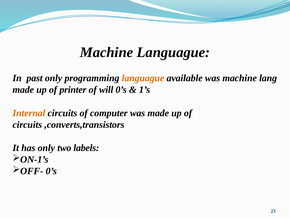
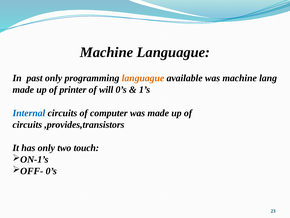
Internal colour: orange -> blue (29, 113)
,converts,transistors: ,converts,transistors -> ,provides,transistors (84, 124)
labels: labels -> touch (86, 148)
